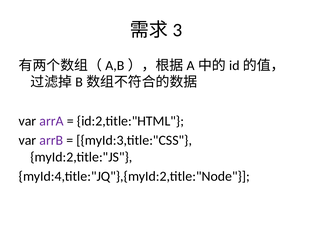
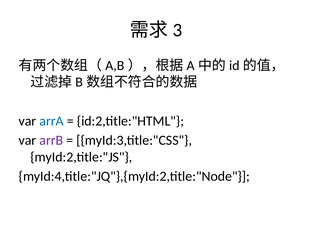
arrA colour: purple -> blue (52, 121)
